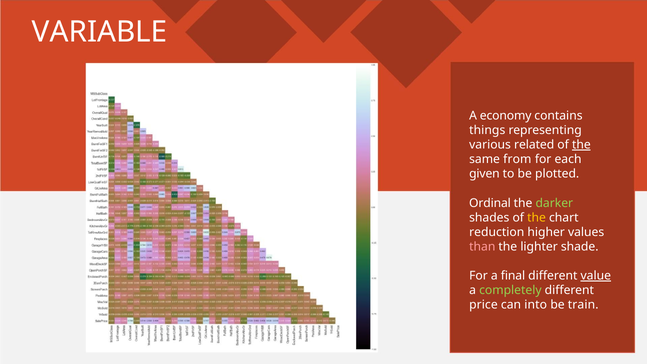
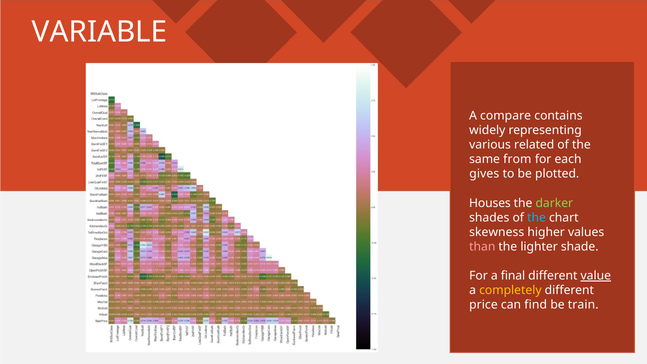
economy: economy -> compare (506, 116)
things: things -> widely (487, 130)
the underline: present -> none (581, 145)
given: given -> gives (484, 174)
Ordinal: Ordinal -> Houses (490, 203)
the colour: yellow -> light blue (536, 218)
reduction: reduction -> skewness (497, 232)
completely colour: light green -> yellow (510, 290)
into: into -> find (536, 305)
